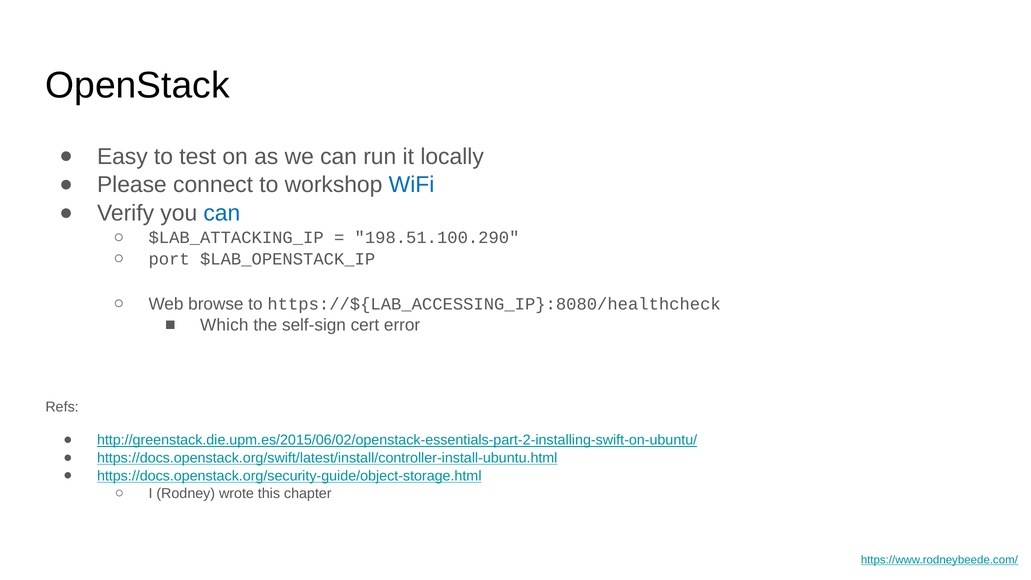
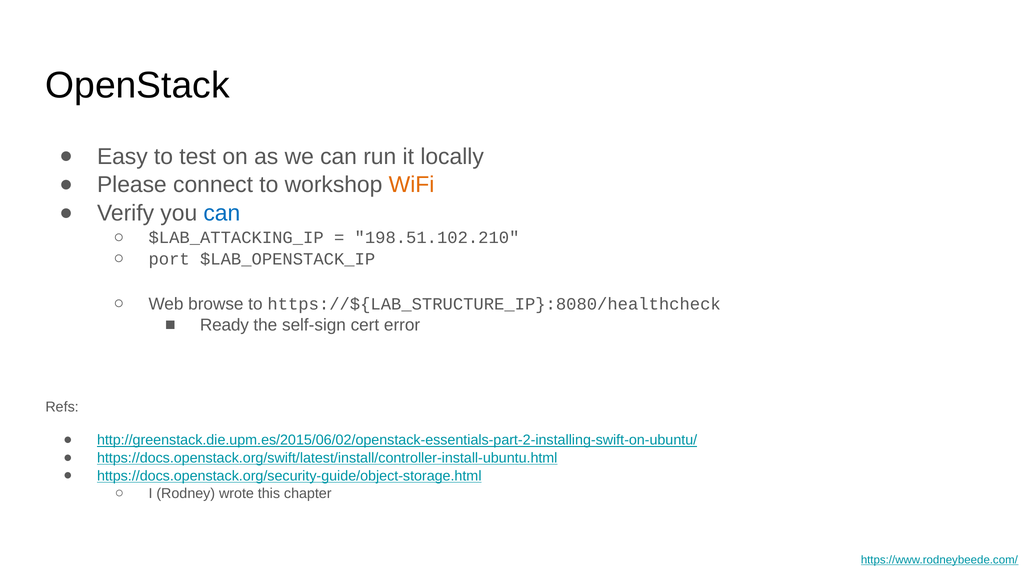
WiFi colour: blue -> orange (412, 185)
198.51.100.290: 198.51.100.290 -> 198.51.102.210 (437, 238)
https://${LAB_ACCESSING_IP}:8080/healthcheck: https://${LAB_ACCESSING_IP}:8080/healthcheck -> https://${LAB_STRUCTURE_IP}:8080/healthcheck (494, 304)
Which: Which -> Ready (224, 325)
